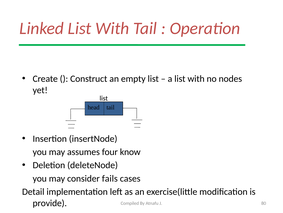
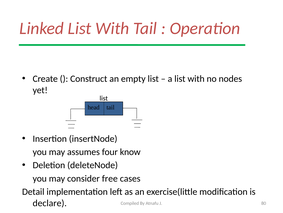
fails: fails -> free (110, 178)
provide: provide -> declare (50, 202)
